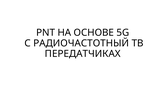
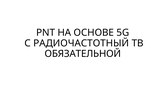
ПЕРЕДАТЧИКАХ: ПЕРЕДАТЧИКАХ -> ОБЯЗАТЕЛЬНОЙ (83, 54)
